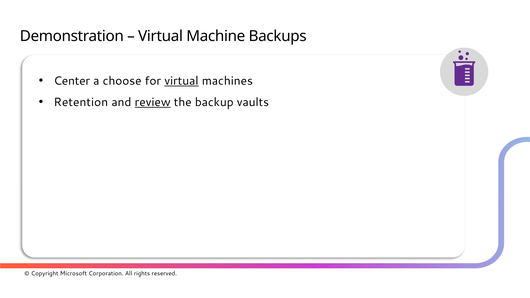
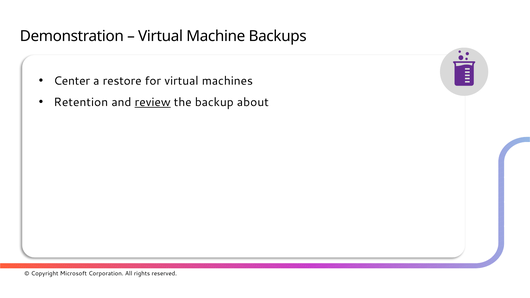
choose: choose -> restore (122, 81)
virtual underline: present -> none (181, 81)
vaults: vaults -> about (253, 102)
